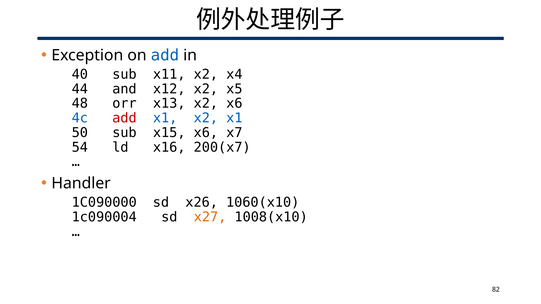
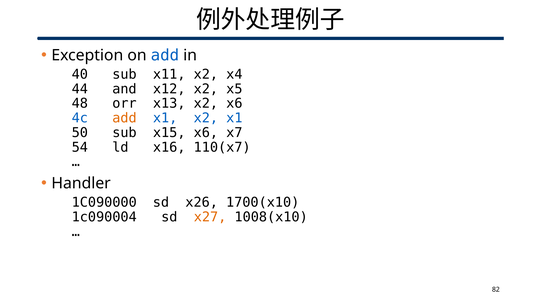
add colour: red -> orange (124, 118)
200(x7: 200(x7 -> 110(x7 (222, 147)
1060(x10: 1060(x10 -> 1700(x10 (263, 203)
